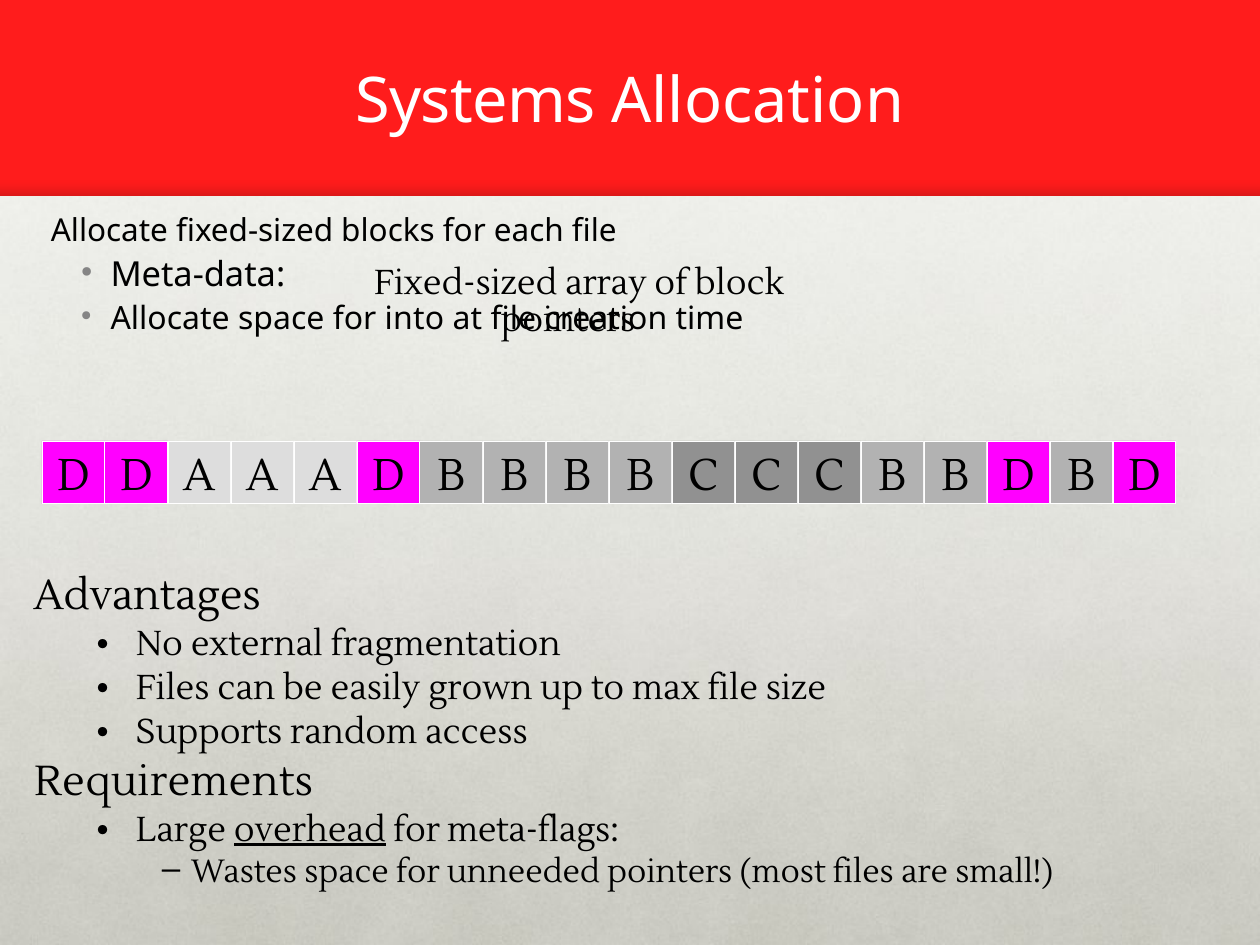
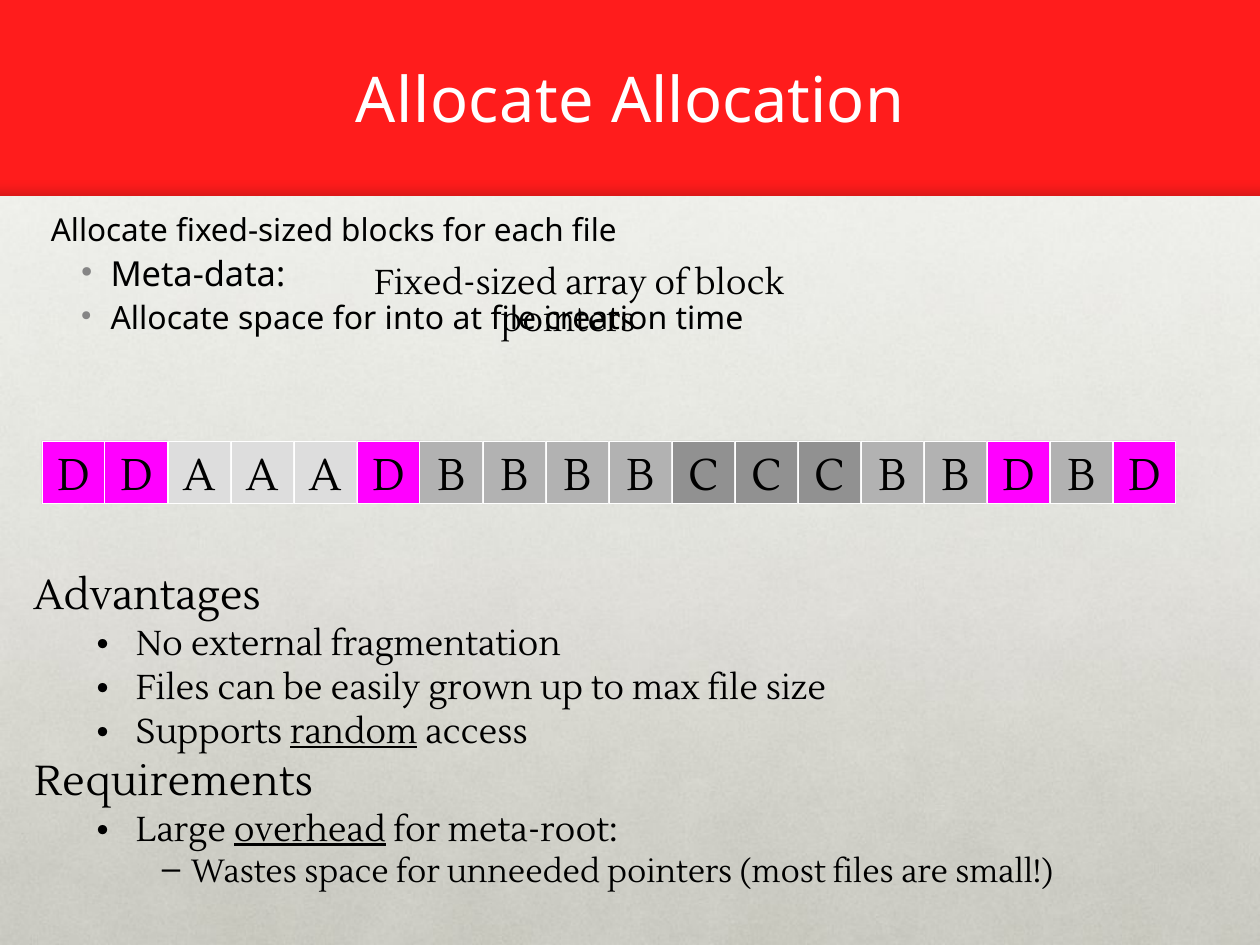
Systems: Systems -> Allocate (475, 102)
random underline: none -> present (354, 732)
meta-flags: meta-flags -> meta-root (533, 830)
